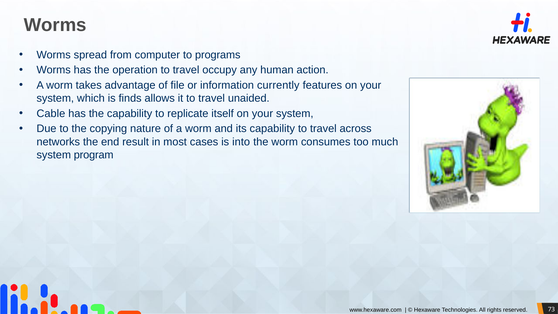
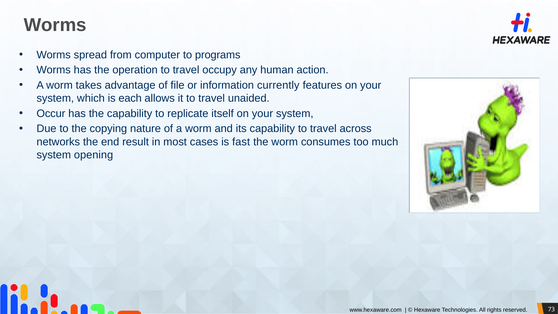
finds: finds -> each (130, 98)
Cable: Cable -> Occur (51, 114)
into: into -> fast (241, 142)
program: program -> opening (94, 155)
